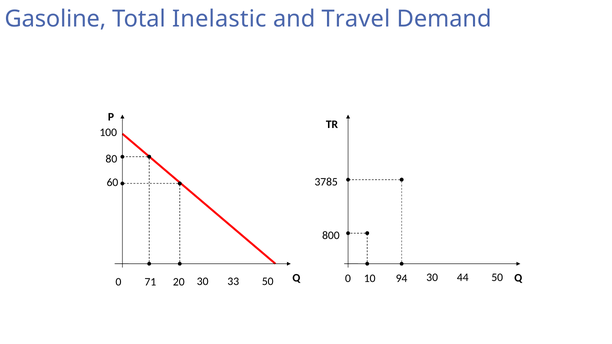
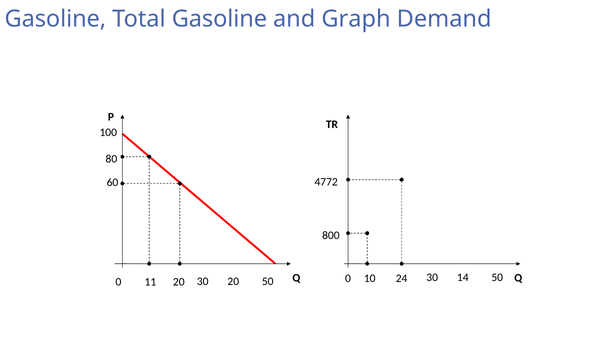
Total Inelastic: Inelastic -> Gasoline (219, 19)
Travel: Travel -> Graph (356, 19)
3785: 3785 -> 4772 (326, 182)
94: 94 -> 24 (402, 278)
44: 44 -> 14 (463, 278)
71: 71 -> 11 (150, 282)
30 33: 33 -> 20 (233, 281)
